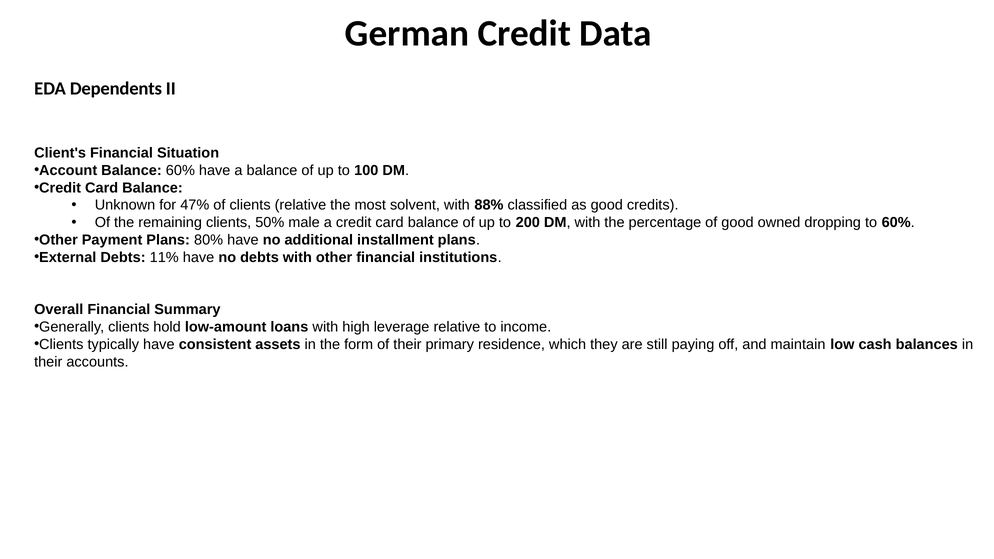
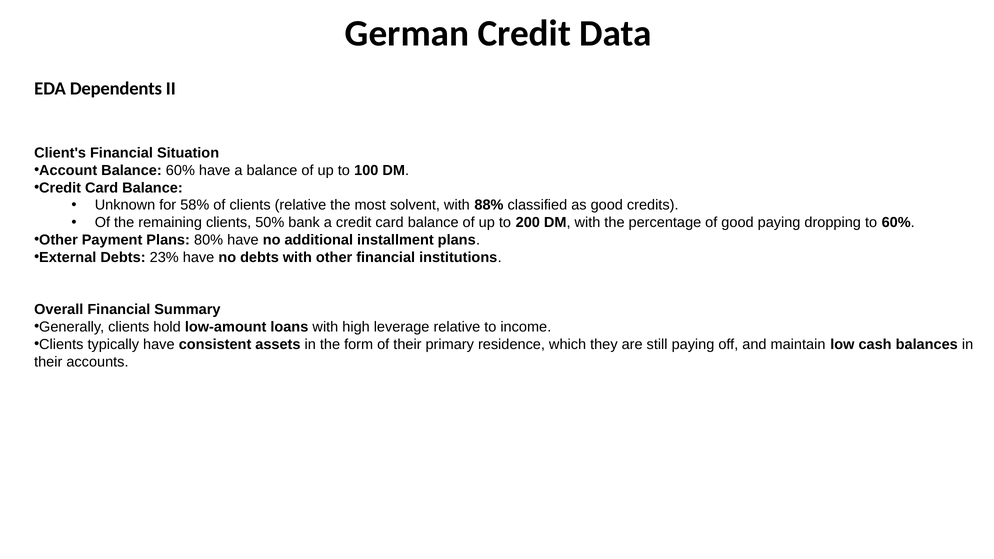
47%: 47% -> 58% (195, 205)
male: male -> bank (304, 223)
good owned: owned -> paying (779, 223)
11%: 11% -> 23% (164, 257)
